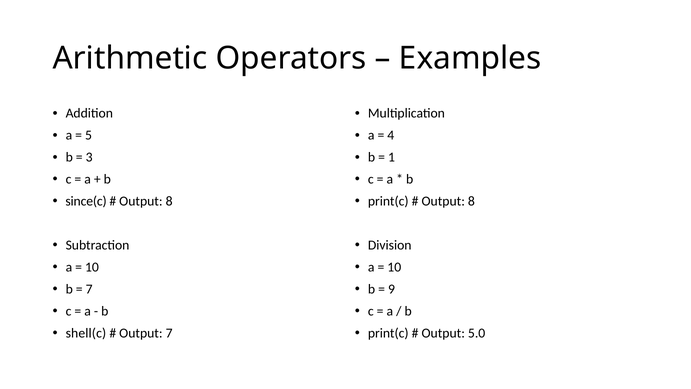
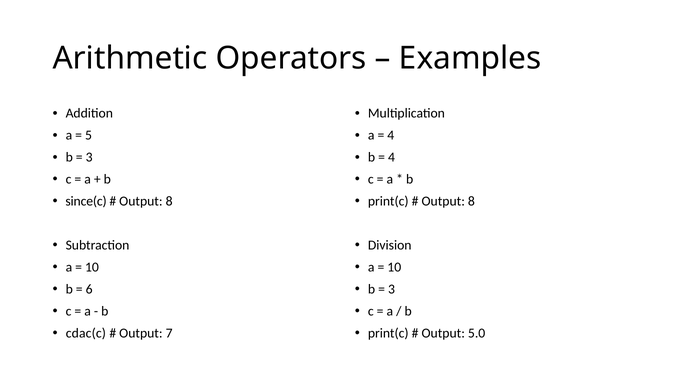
1: 1 -> 4 (392, 157)
7: 7 -> 6 (89, 289)
9: 9 -> 3 (392, 289)
shell(c: shell(c -> cdac(c (86, 333)
